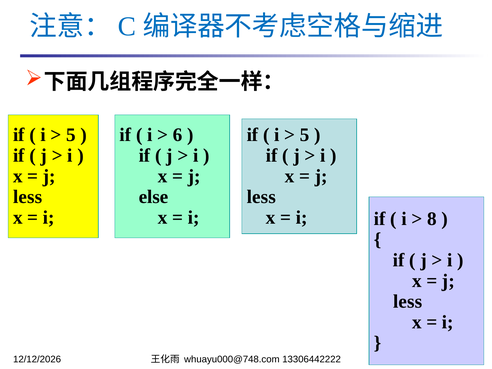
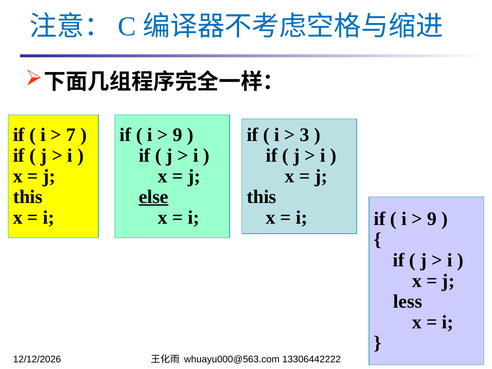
5: 5 -> 7 (71, 135)
6: 6 -> 9 (178, 135)
5: 5 -> 3 (305, 135)
less: less -> this (28, 197)
else underline: none -> present (154, 197)
less: less -> this (262, 197)
8: 8 -> 9 (432, 219)
whuayu000@748.com: whuayu000@748.com -> whuayu000@563.com (232, 359)
